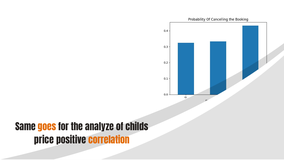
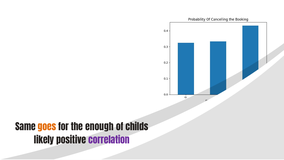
analyze: analyze -> enough (99, 127)
price: price -> likely (44, 140)
correlation colour: orange -> purple (109, 140)
